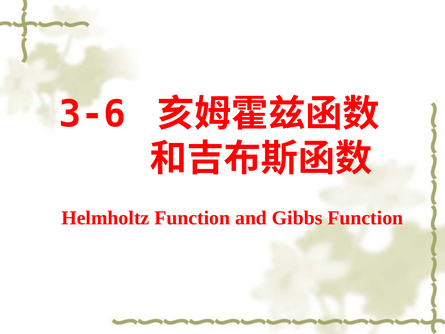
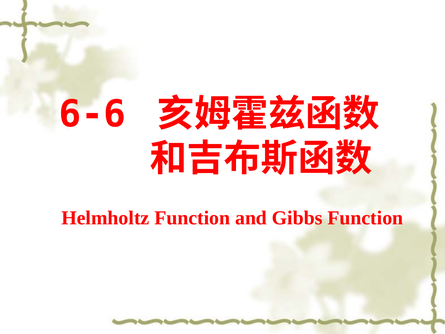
3-6: 3-6 -> 6-6 (92, 114)
